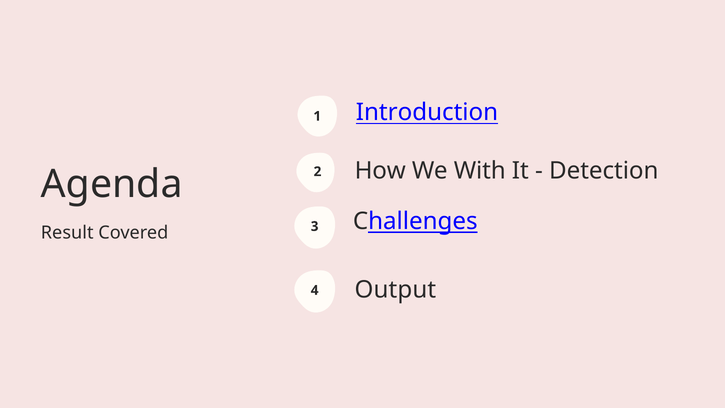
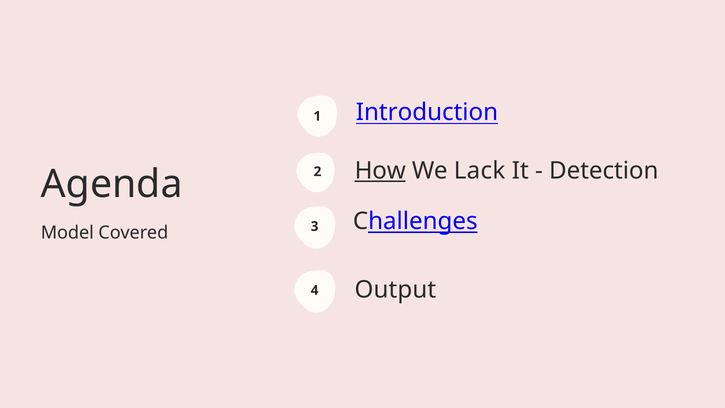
How underline: none -> present (380, 171)
With: With -> Lack (480, 171)
Result: Result -> Model (67, 233)
